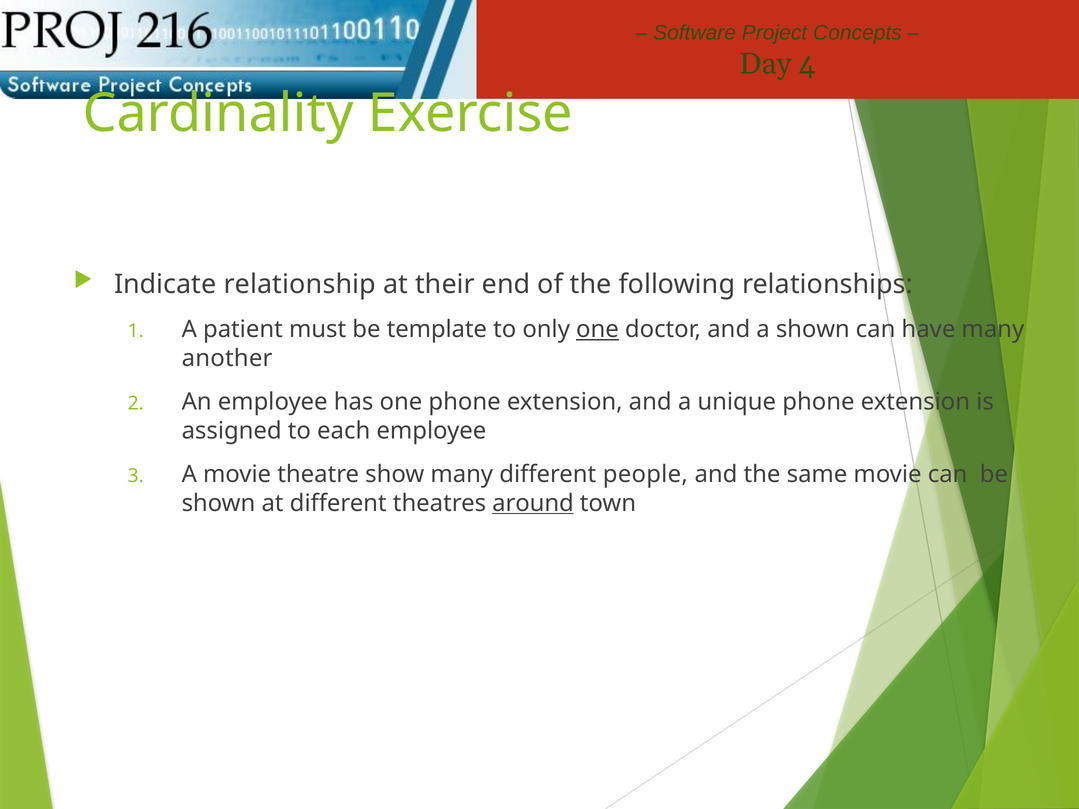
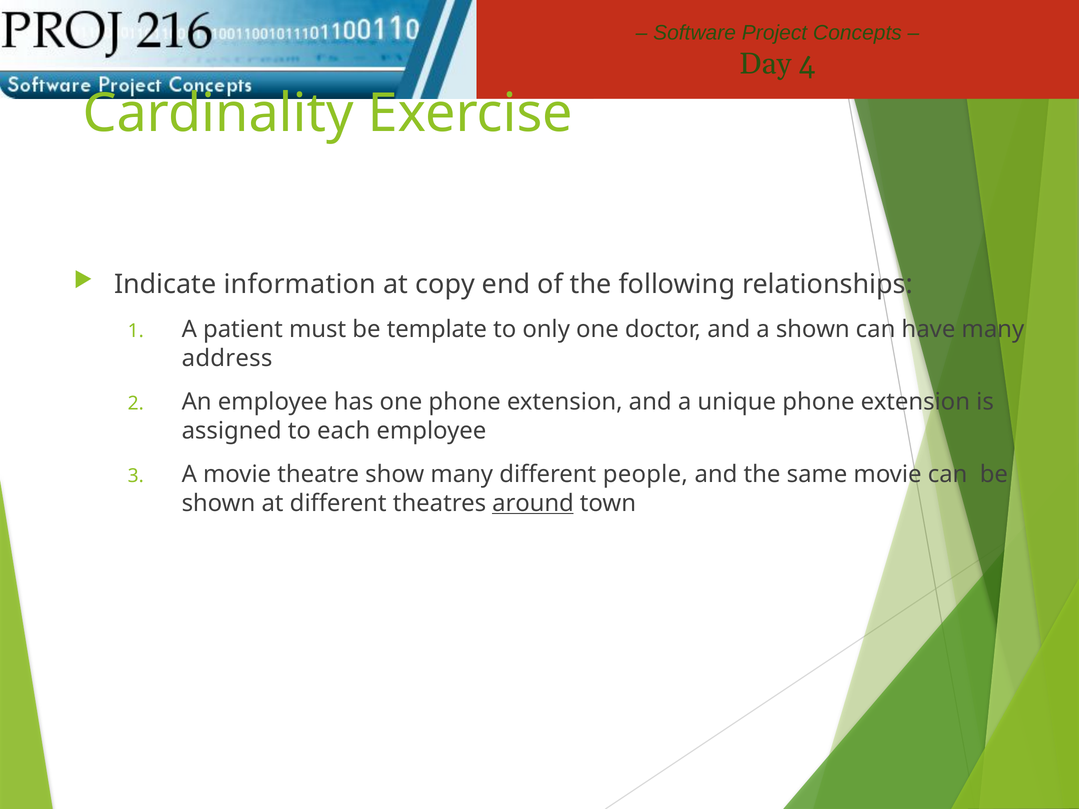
relationship: relationship -> information (300, 284)
their: their -> copy (445, 284)
one underline: present -> none (597, 330)
another: another -> address (227, 358)
